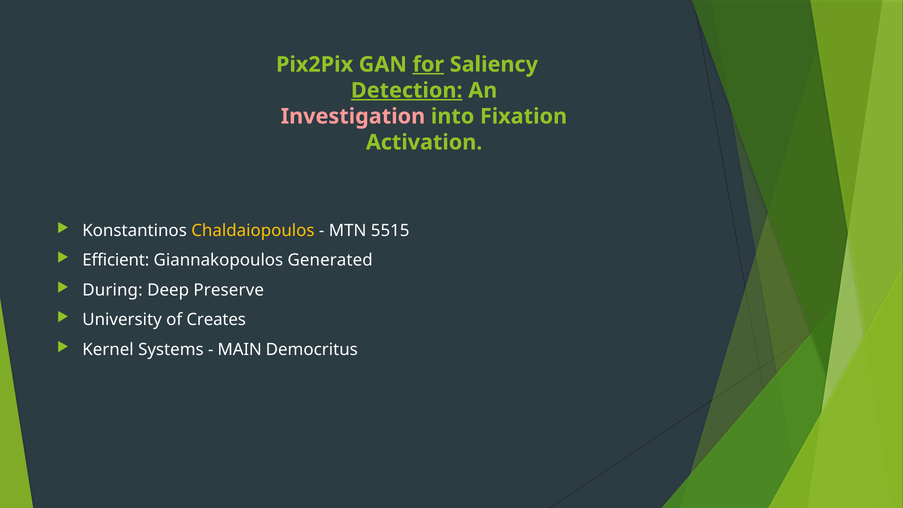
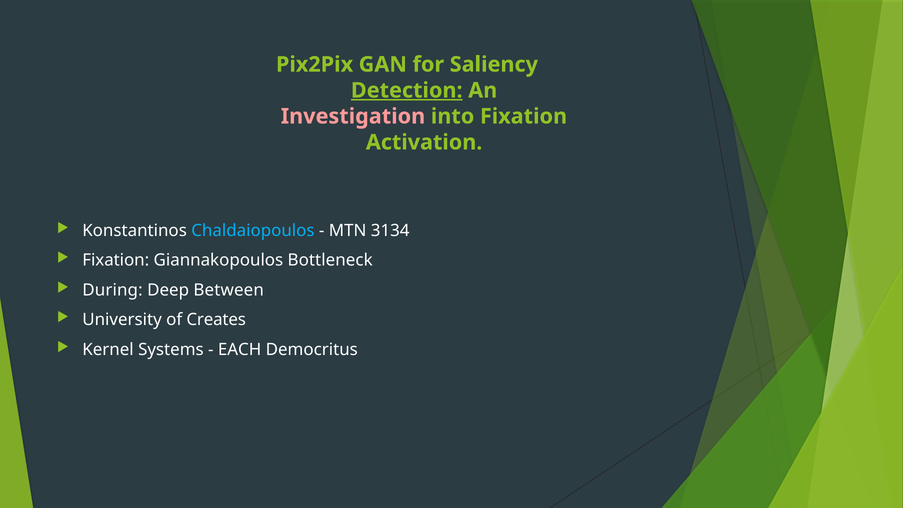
for underline: present -> none (428, 64)
Chaldaiopoulos colour: yellow -> light blue (253, 231)
5515: 5515 -> 3134 (390, 231)
Efficient: Efficient -> Fixation (116, 260)
Generated: Generated -> Bottleneck (330, 260)
Preserve: Preserve -> Between (229, 290)
MAIN: MAIN -> EACH (240, 350)
